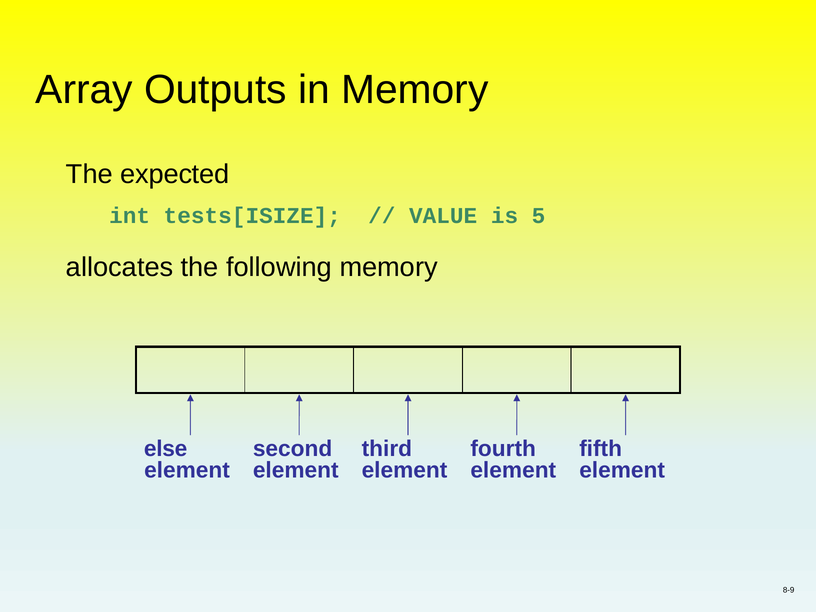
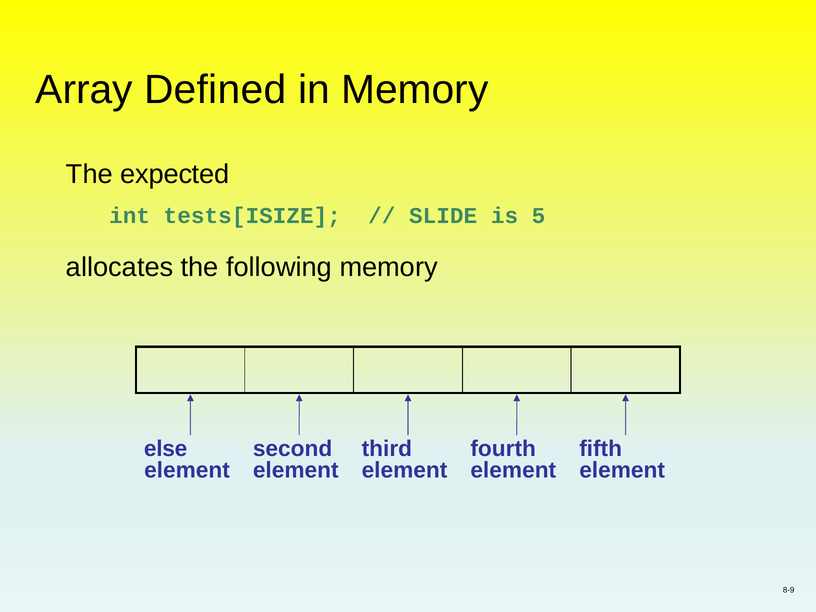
Outputs: Outputs -> Defined (215, 90)
VALUE: VALUE -> SLIDE (443, 216)
